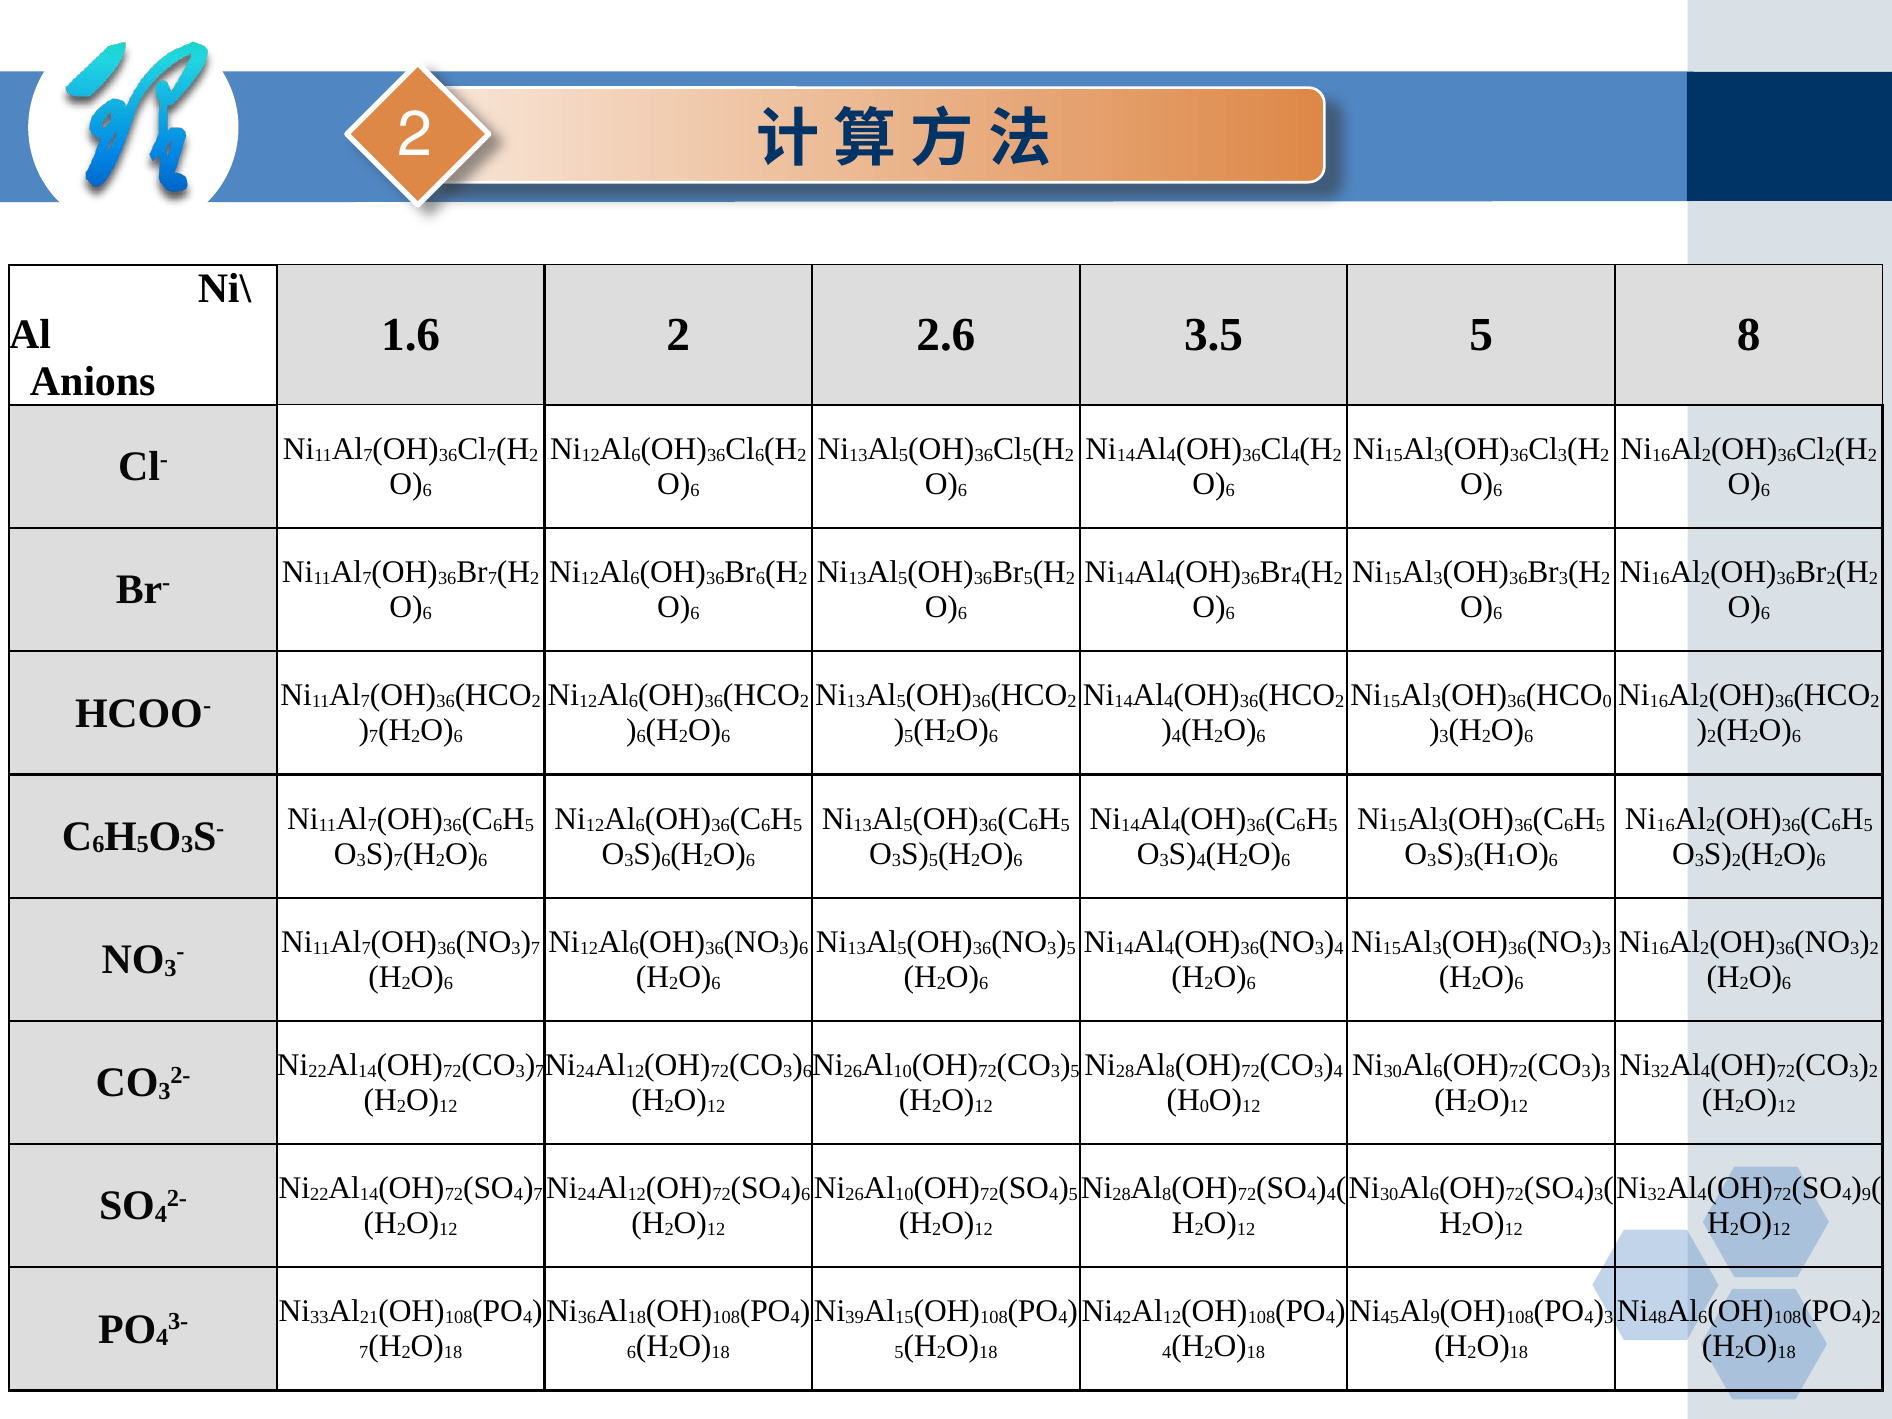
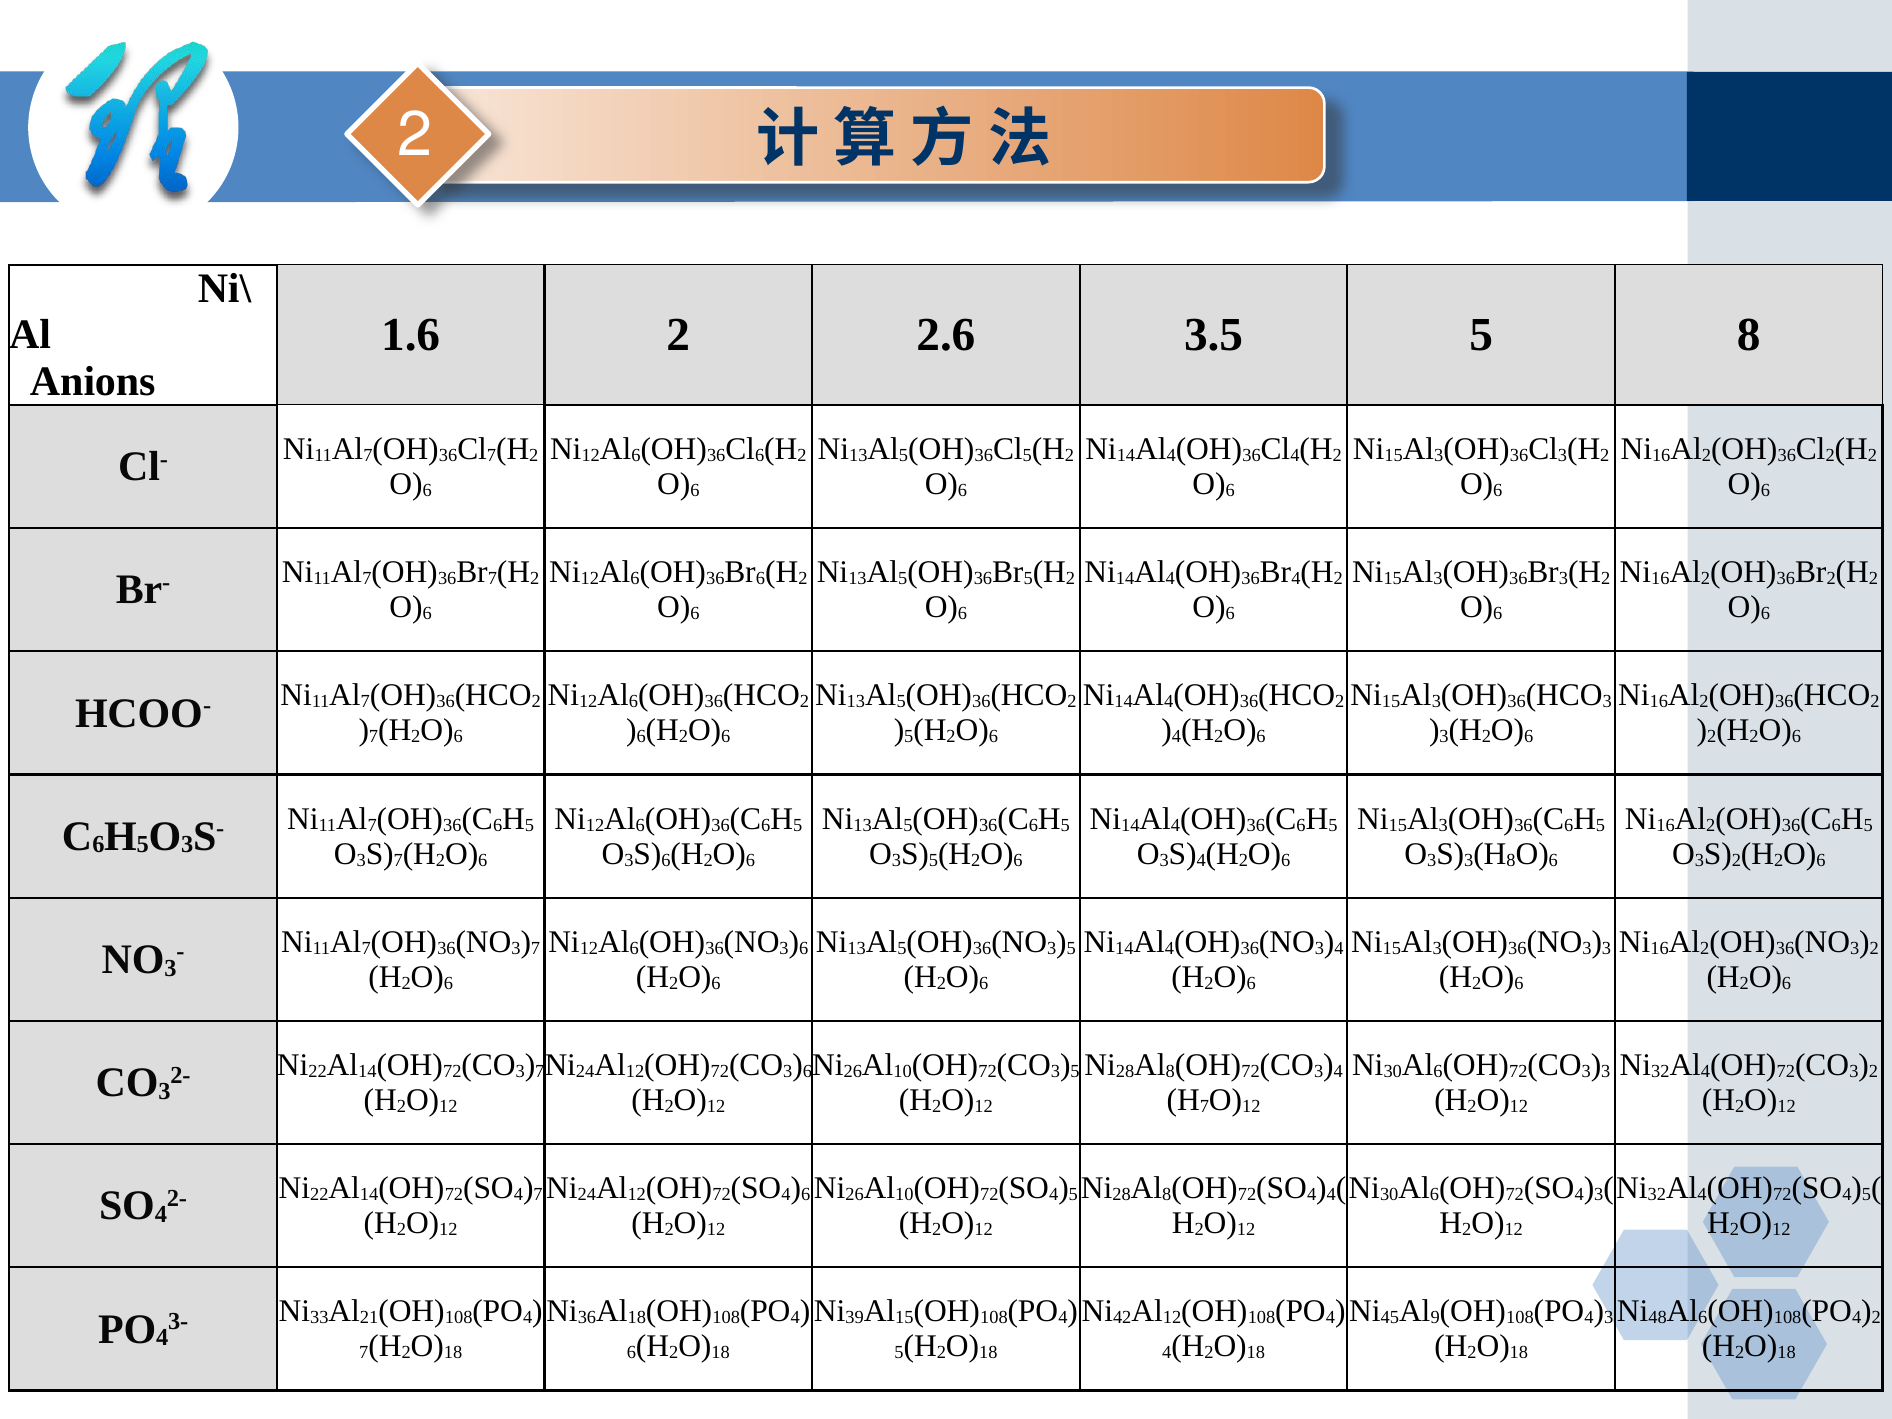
0: 0 -> 3 (1607, 702)
1: 1 -> 8 (1511, 860)
0: 0 -> 7 (1204, 1106)
9: 9 -> 5 (1866, 1195)
